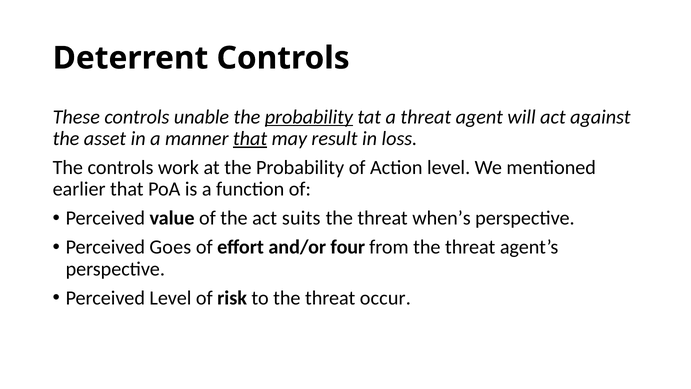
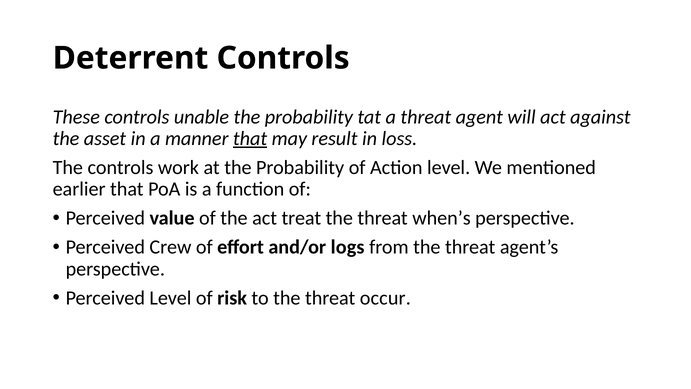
probability underline: present -> none (309, 117)
suits: suits -> treat (301, 218)
Goes: Goes -> Crew (170, 247)
four: four -> logs (348, 247)
